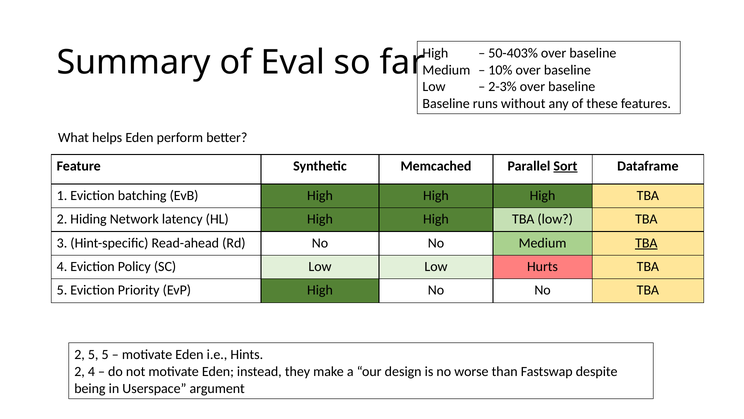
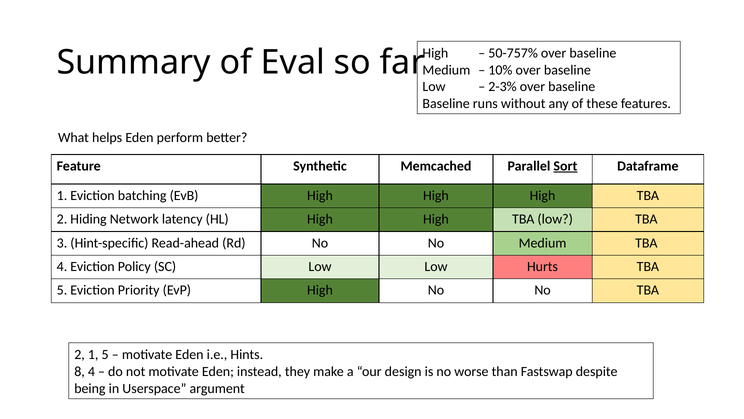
50-403%: 50-403% -> 50-757% (513, 53)
TBA underline: present -> none (646, 243)
2 5: 5 -> 1 (93, 354)
2: 2 -> 8 (80, 371)
